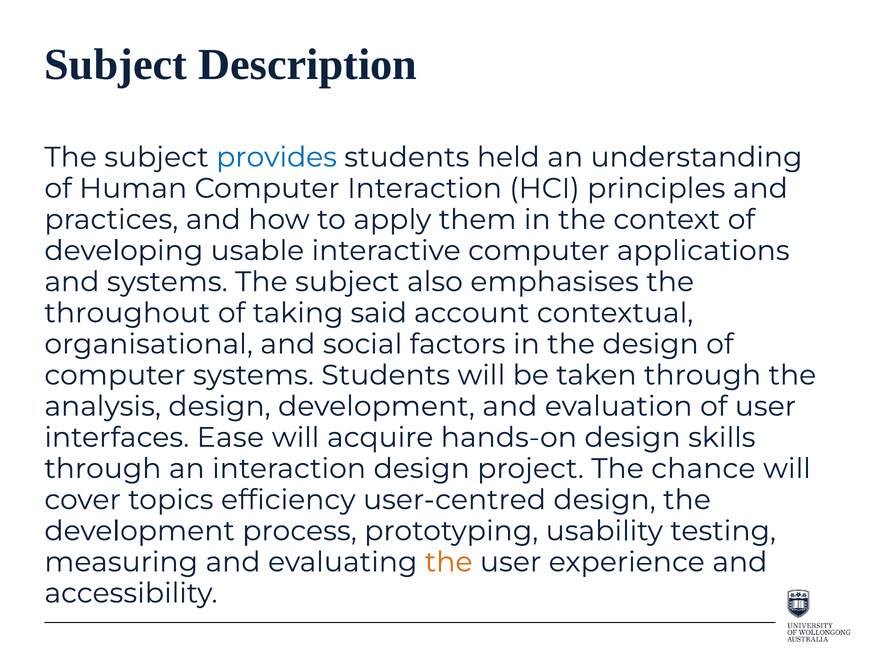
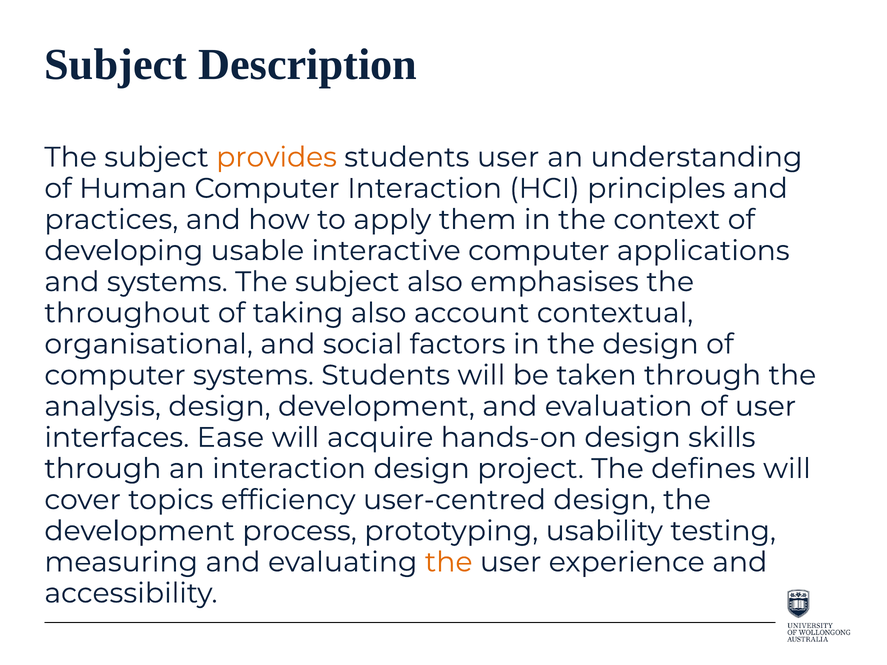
provides colour: blue -> orange (277, 157)
students held: held -> user (508, 157)
taking said: said -> also (379, 313)
chance: chance -> defines (703, 469)
